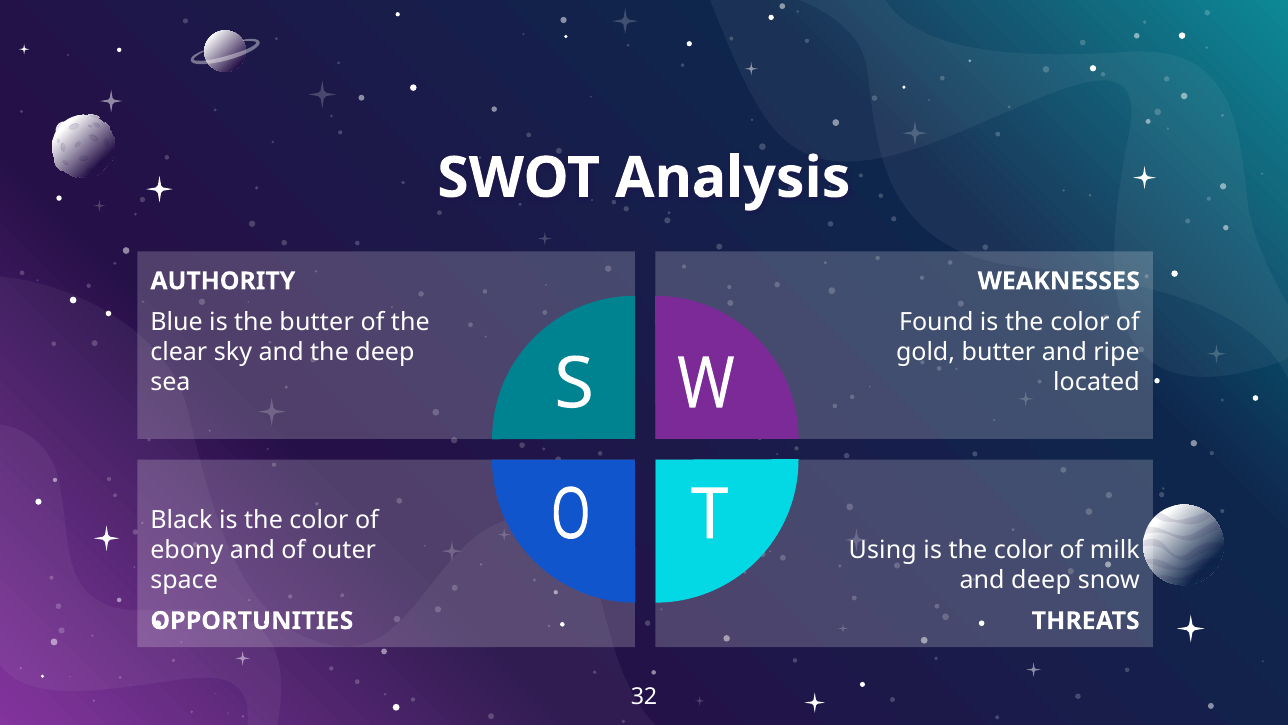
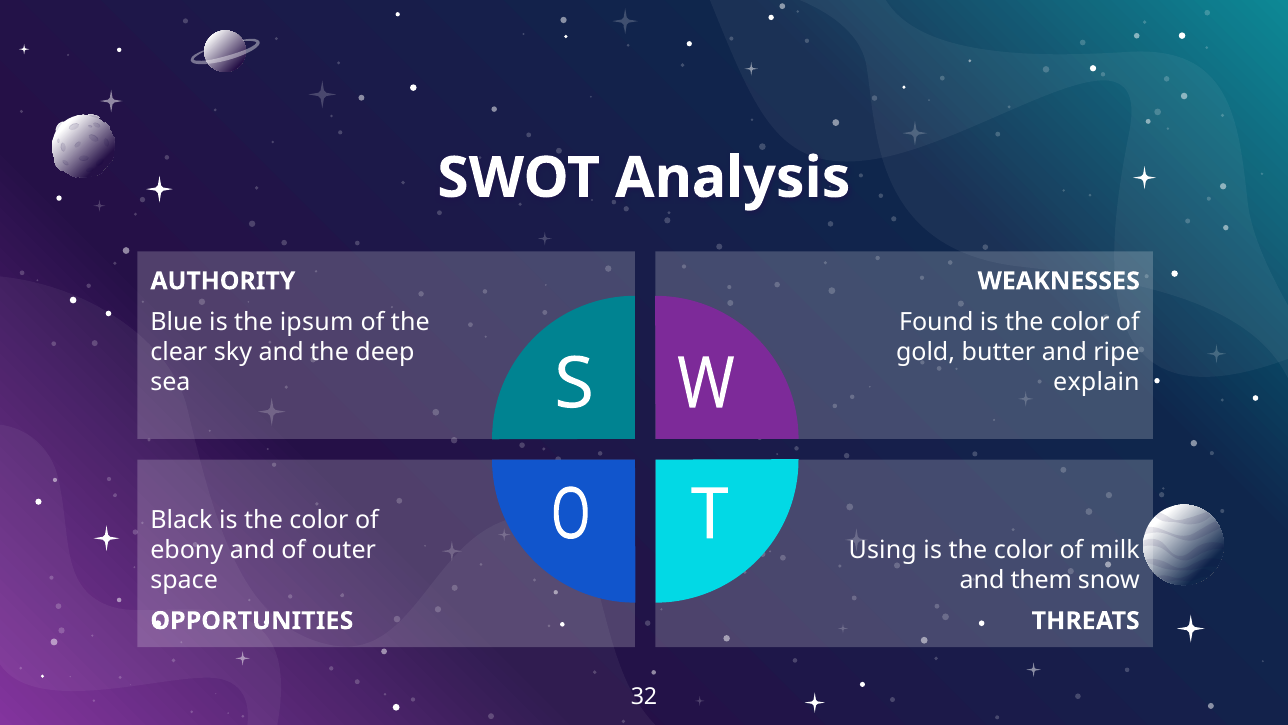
the butter: butter -> ipsum (317, 322)
located: located -> explain (1096, 382)
and deep: deep -> them (1041, 580)
